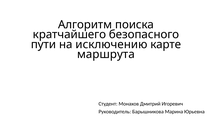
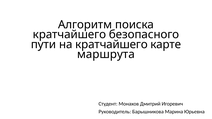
на исключению: исключению -> кратчайшего (112, 45)
